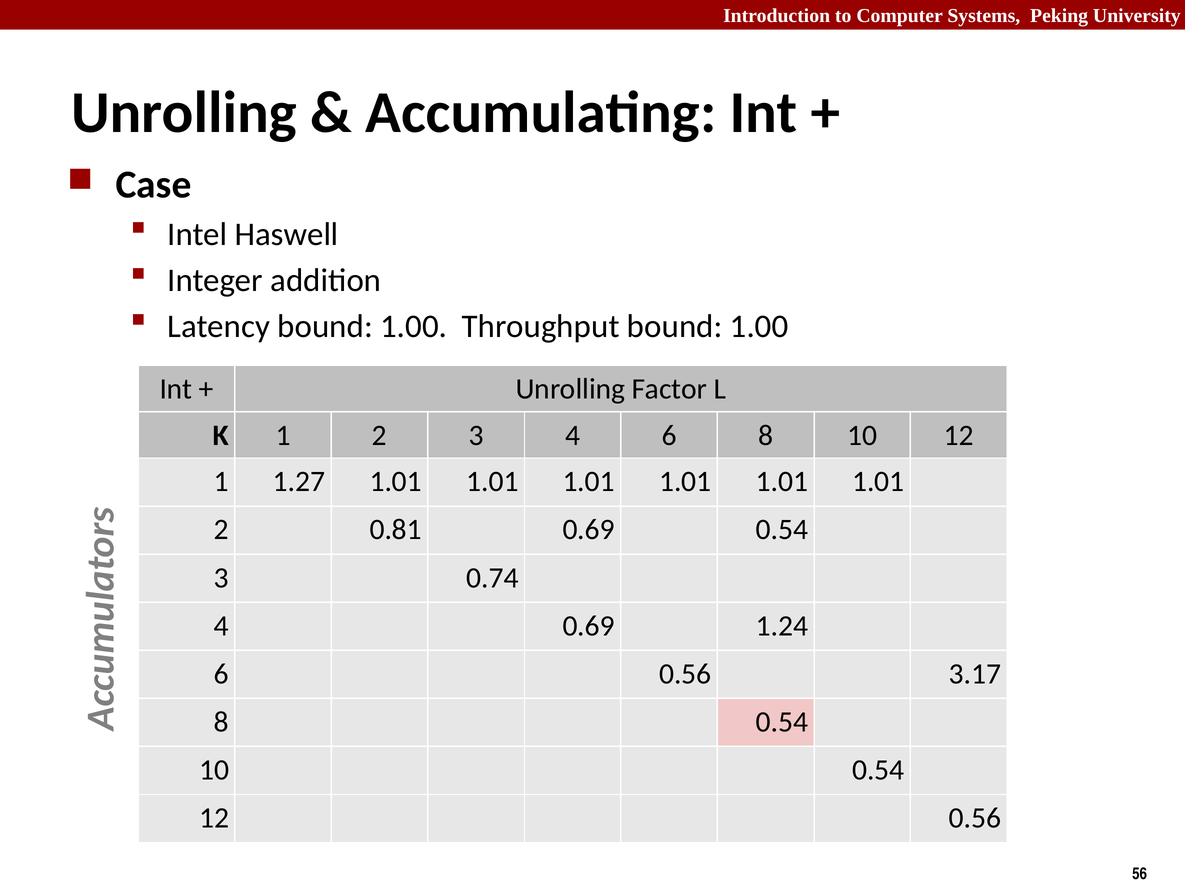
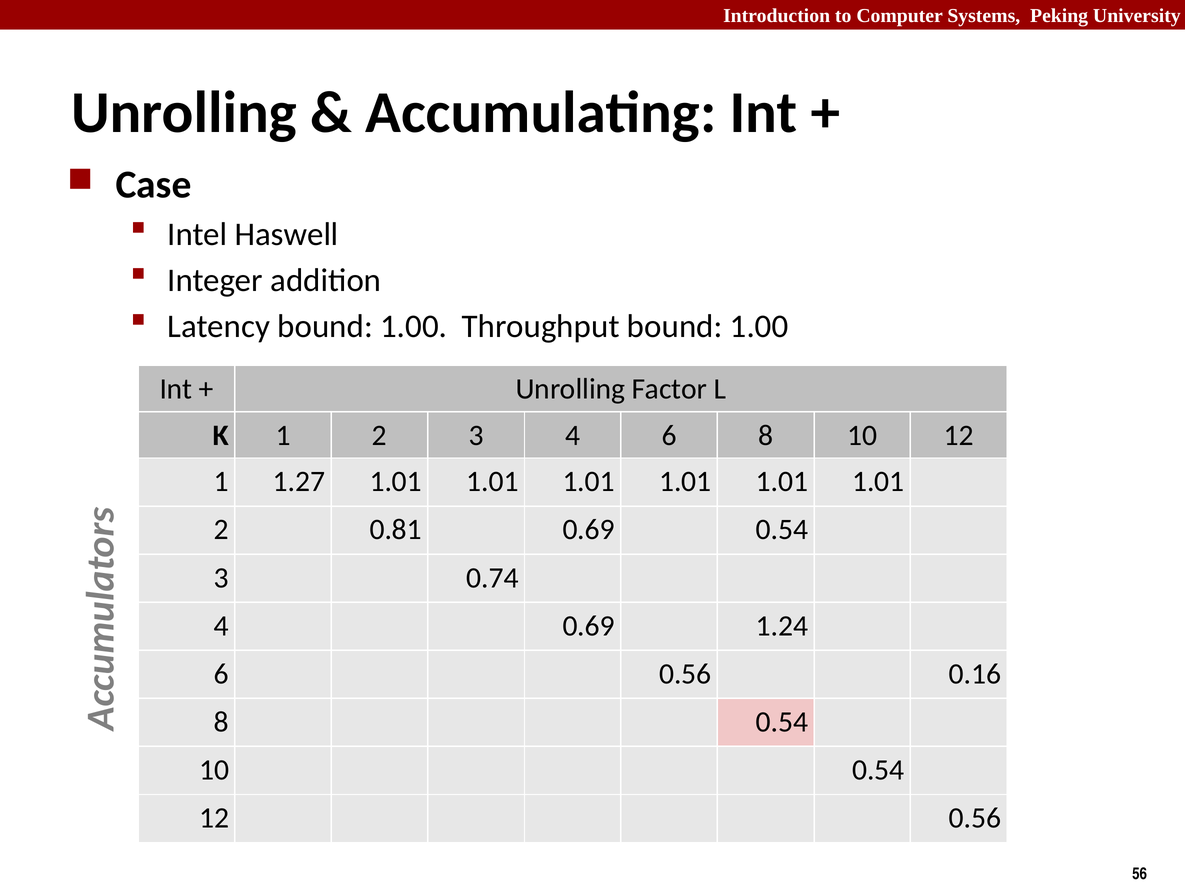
3.17: 3.17 -> 0.16 (975, 674)
